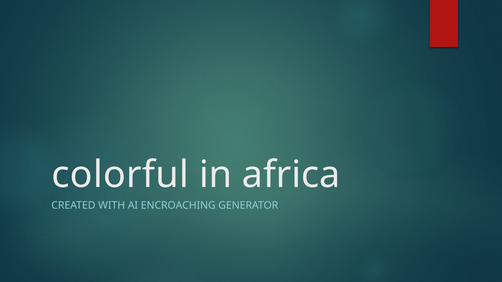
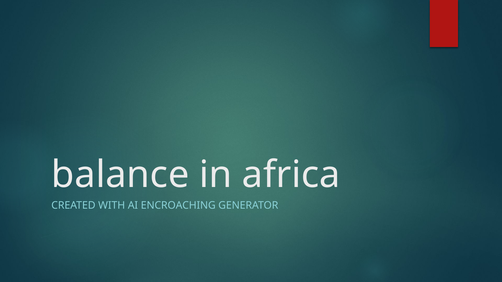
colorful: colorful -> balance (120, 175)
